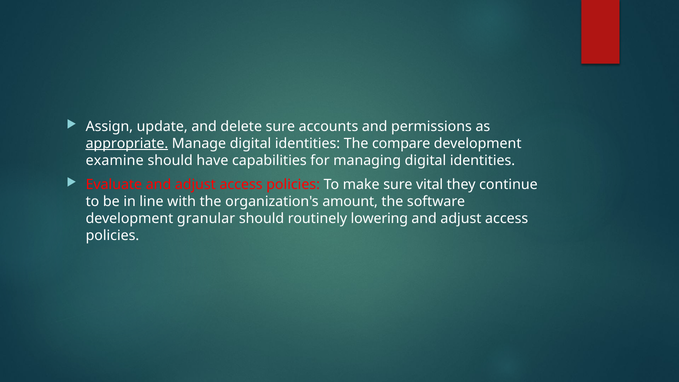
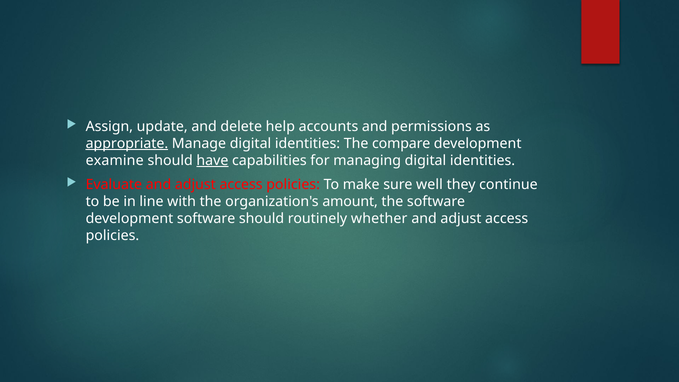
delete sure: sure -> help (280, 126)
have underline: none -> present (212, 160)
vital: vital -> well (429, 184)
development granular: granular -> software (206, 218)
lowering: lowering -> whether (379, 218)
